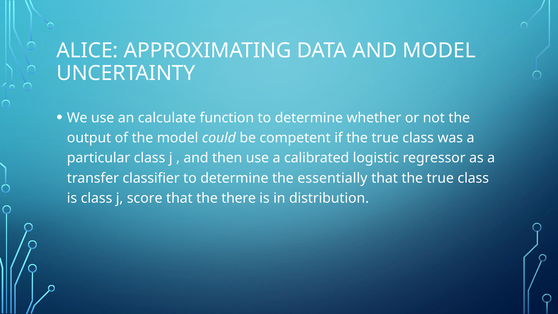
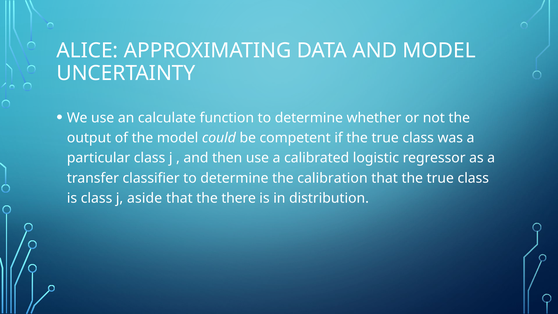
essentially: essentially -> calibration (332, 178)
score: score -> aside (145, 198)
